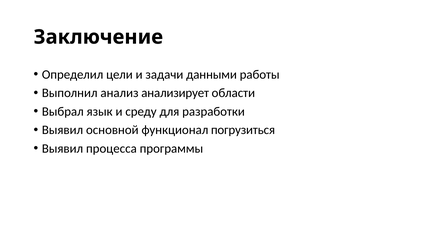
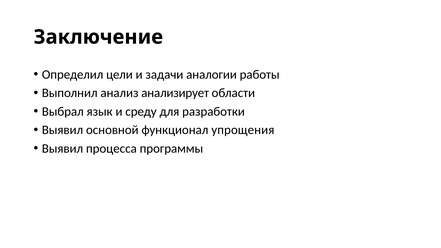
данными: данными -> аналогии (211, 75)
погрузиться: погрузиться -> упрощения (243, 130)
